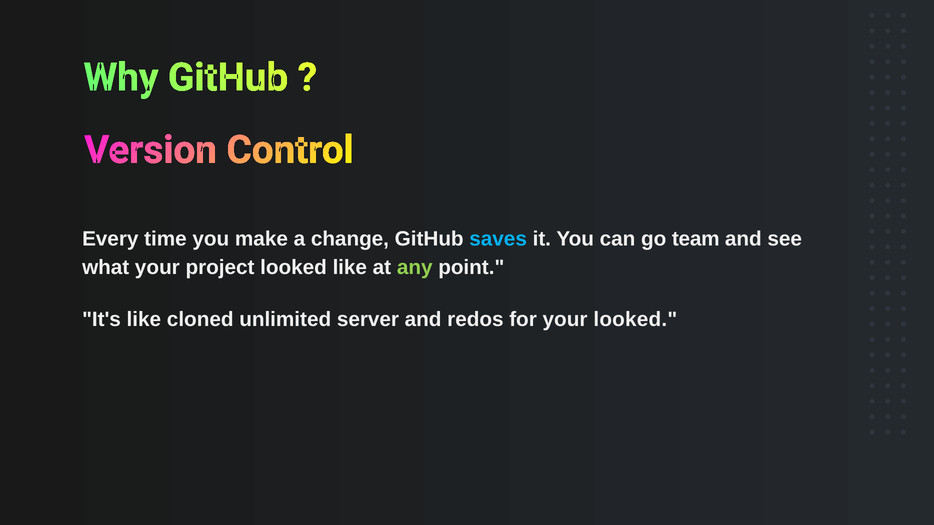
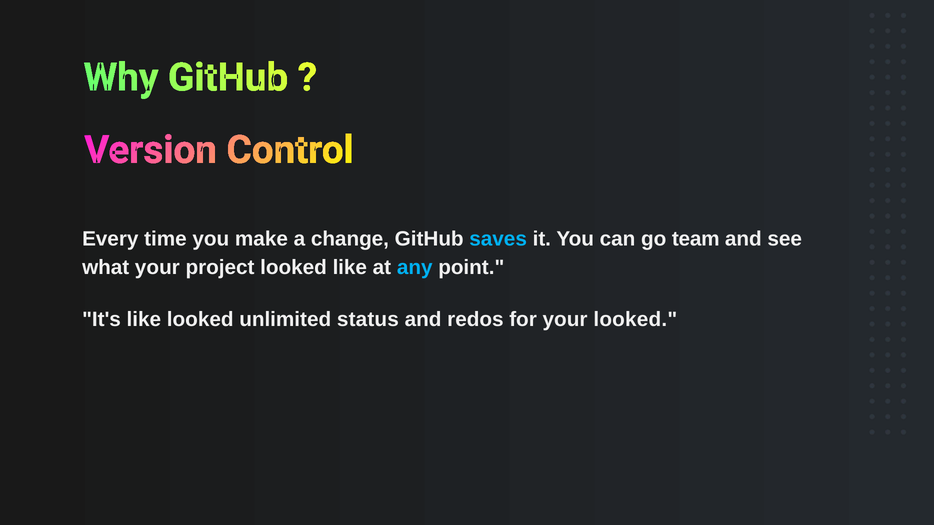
any colour: light green -> light blue (415, 268)
like cloned: cloned -> looked (200, 320)
server: server -> status (368, 320)
